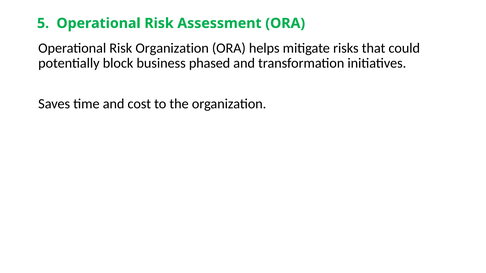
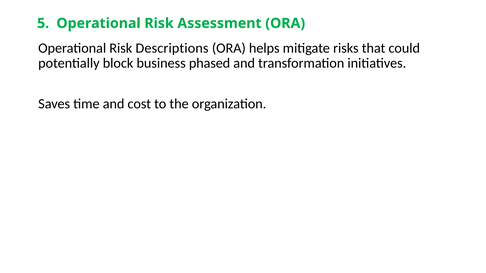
Risk Organization: Organization -> Descriptions (172, 48)
